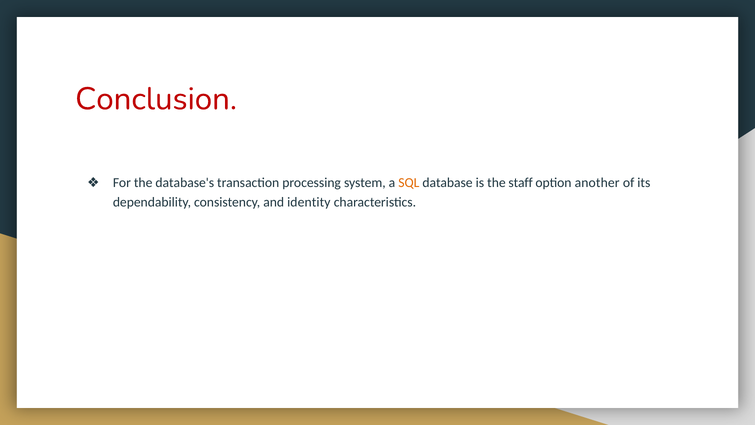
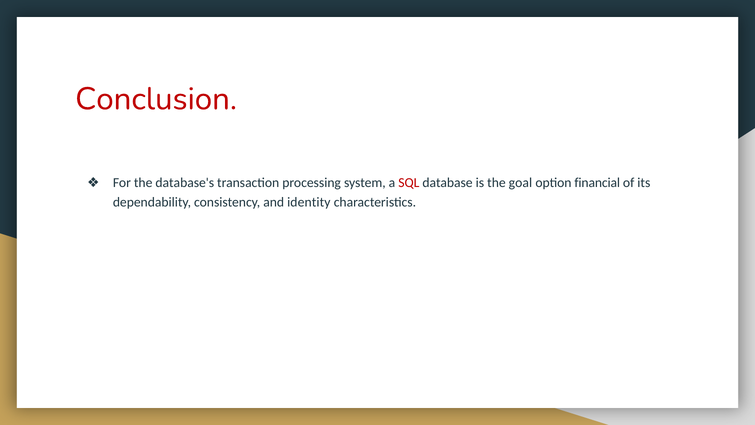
SQL colour: orange -> red (409, 183)
staff: staff -> goal (520, 183)
another: another -> financial (597, 183)
